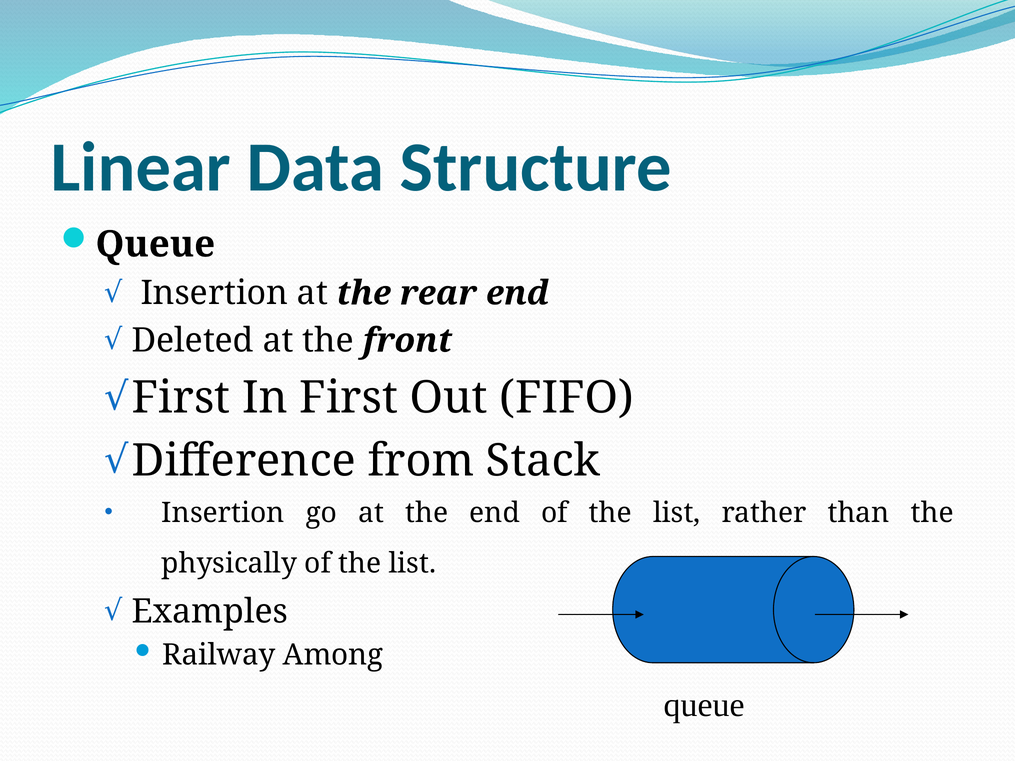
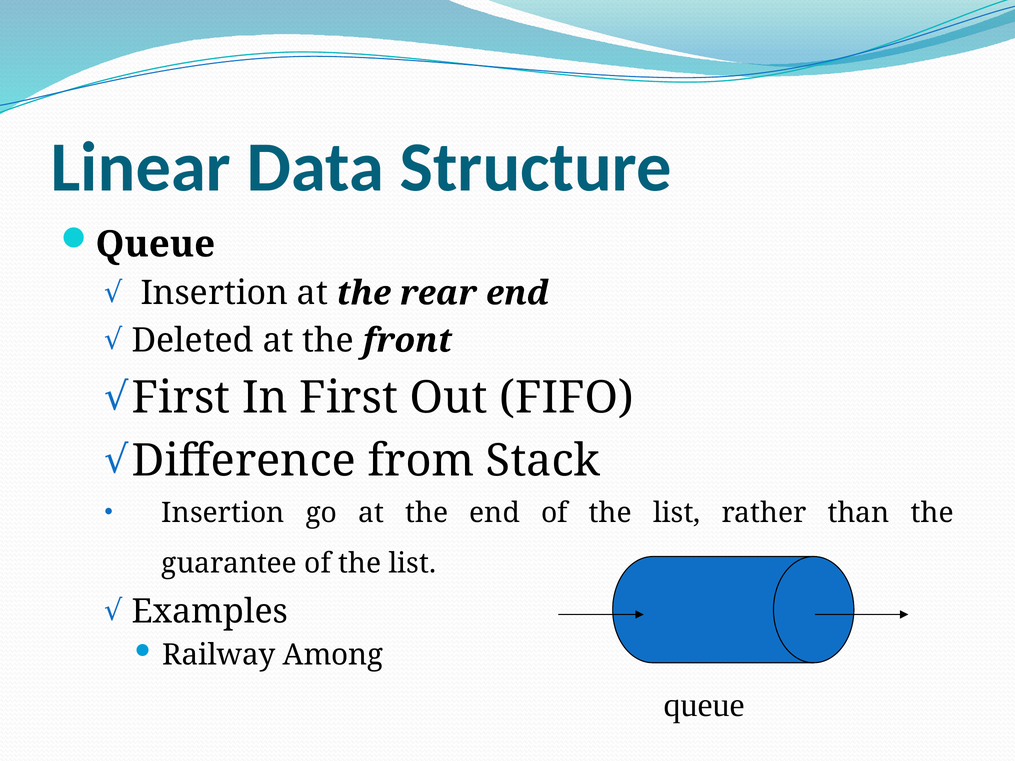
physically: physically -> guarantee (229, 564)
